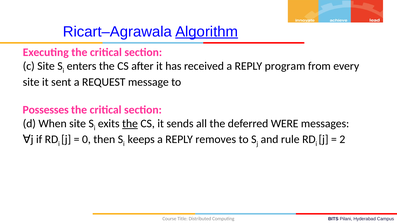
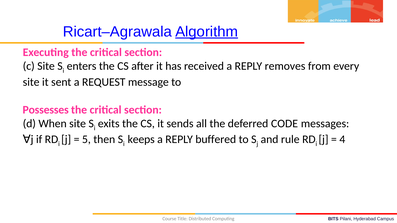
program: program -> removes (285, 66)
the underline: present -> none (130, 124)
WERE: WERE -> CODE (285, 124)
0: 0 -> 5 (86, 140)
removes: removes -> buffered (216, 140)
2: 2 -> 4 (342, 140)
